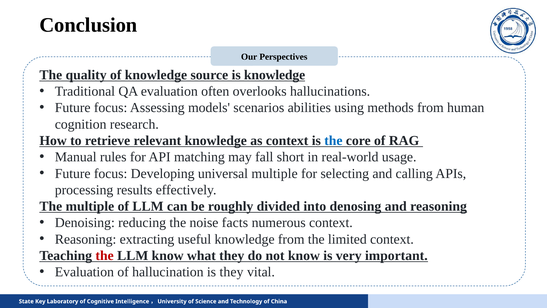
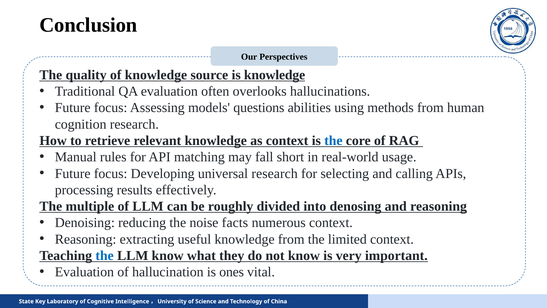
scenarios: scenarios -> questions (259, 108)
universal multiple: multiple -> research (275, 173)
the colour: red -> blue (105, 255)
is they: they -> ones (232, 272)
